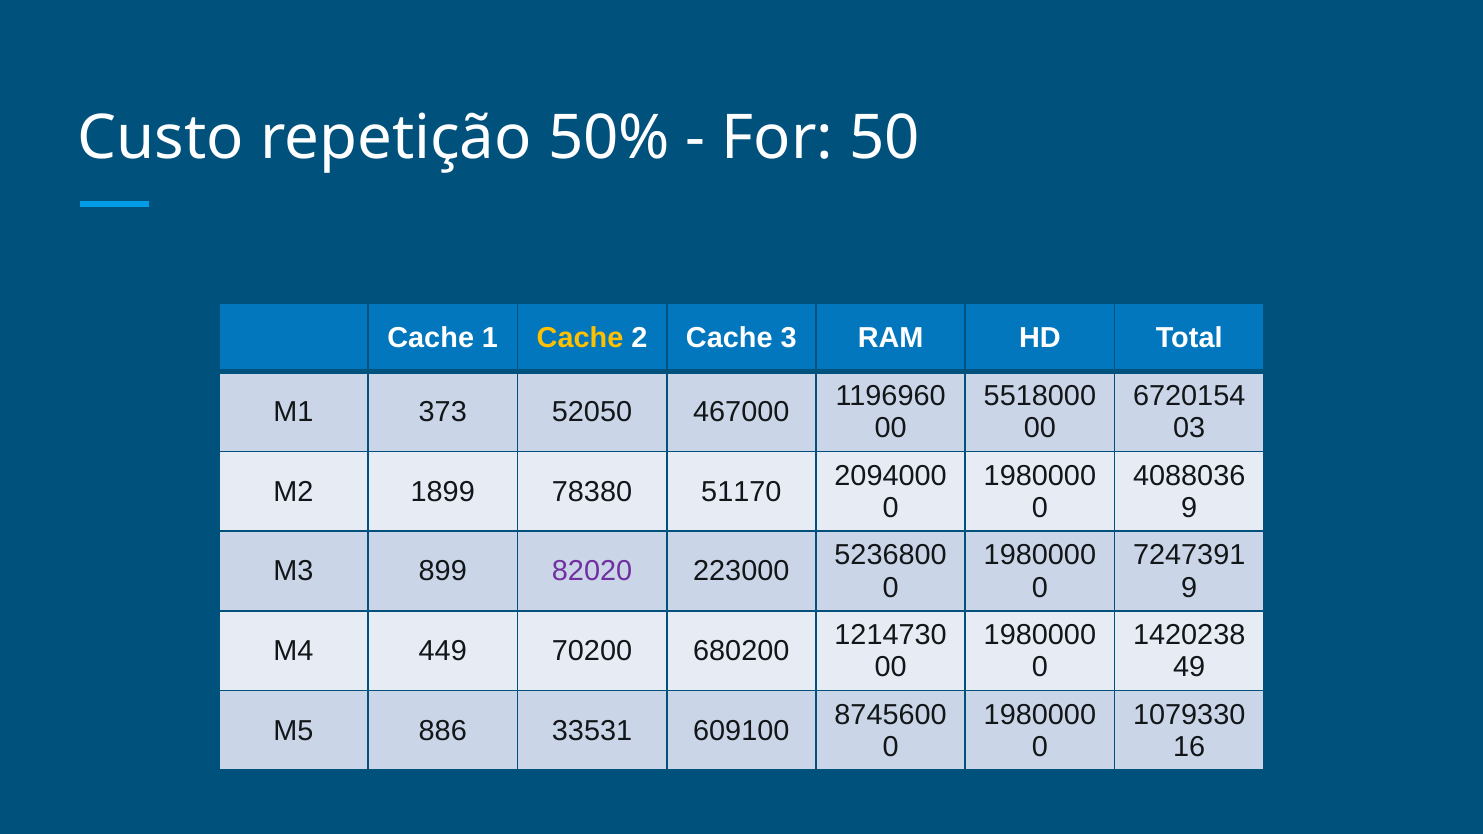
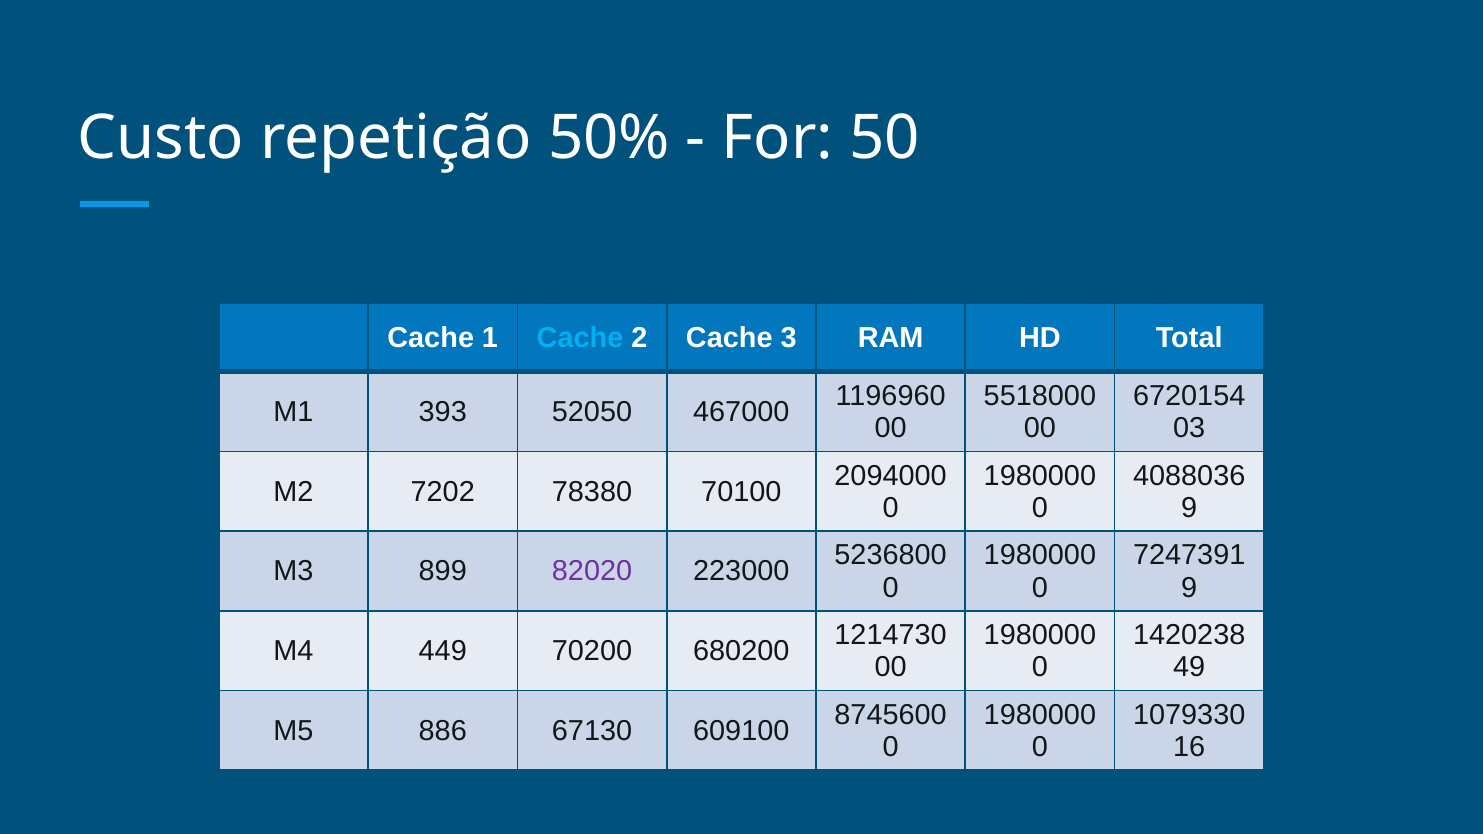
Cache colour: yellow -> light blue (580, 338)
373: 373 -> 393 (443, 412)
1899: 1899 -> 7202 (443, 492)
51170: 51170 -> 70100 (741, 492)
33531: 33531 -> 67130 (592, 731)
